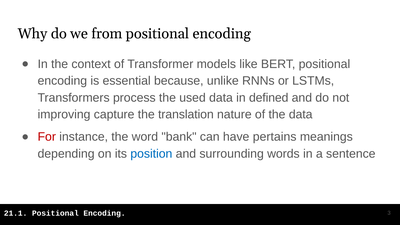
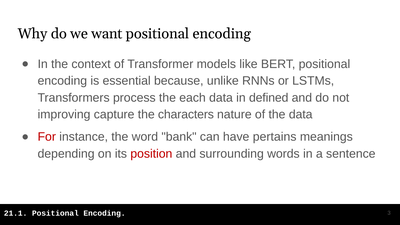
from: from -> want (107, 34)
used: used -> each (193, 98)
translation: translation -> characters (186, 115)
position colour: blue -> red (151, 154)
